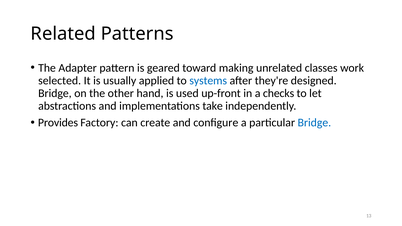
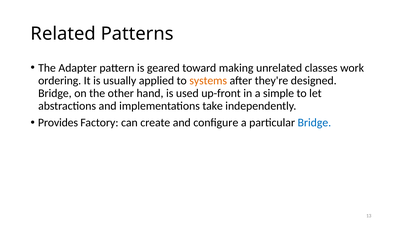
selected: selected -> ordering (60, 81)
systems colour: blue -> orange (208, 81)
checks: checks -> simple (279, 93)
